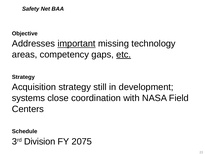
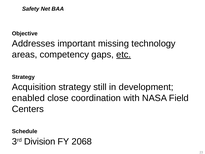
important underline: present -> none (77, 44)
systems: systems -> enabled (28, 98)
2075: 2075 -> 2068 (82, 141)
